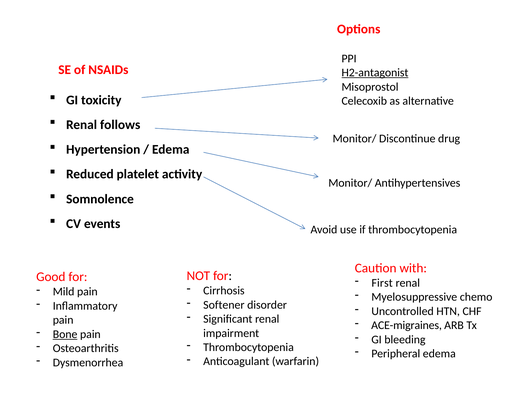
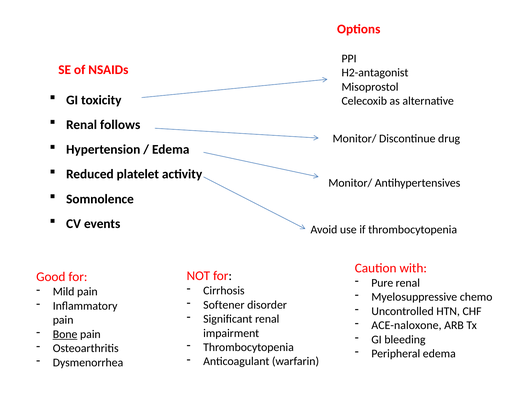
H2-antagonist underline: present -> none (375, 73)
First: First -> Pure (382, 283)
ACE-migraines: ACE-migraines -> ACE-naloxone (406, 326)
